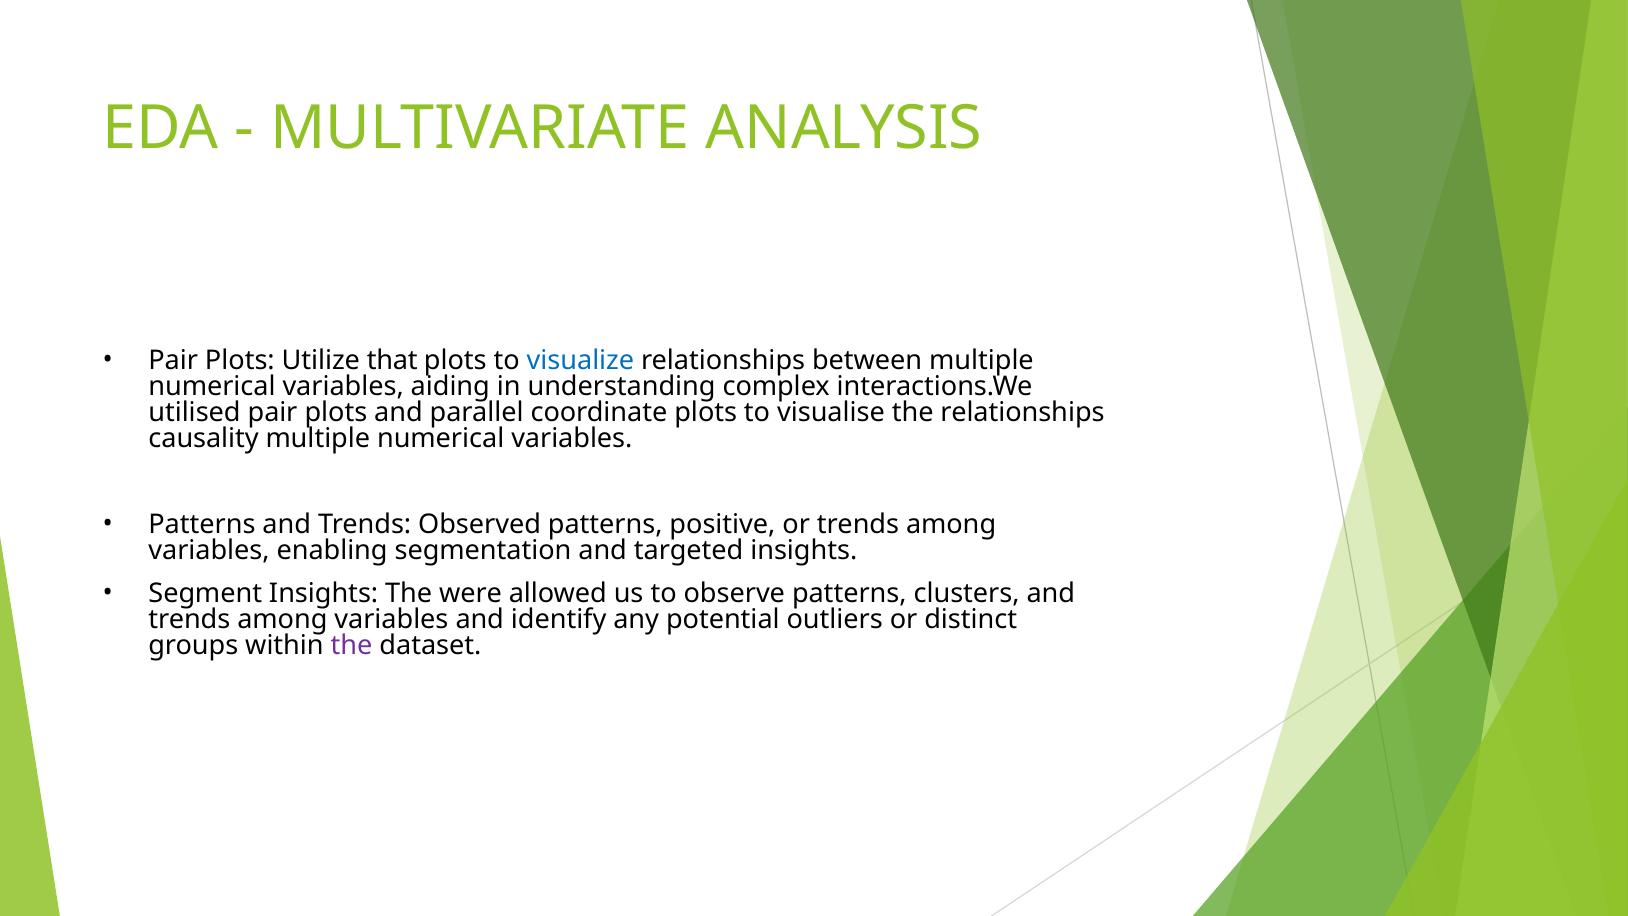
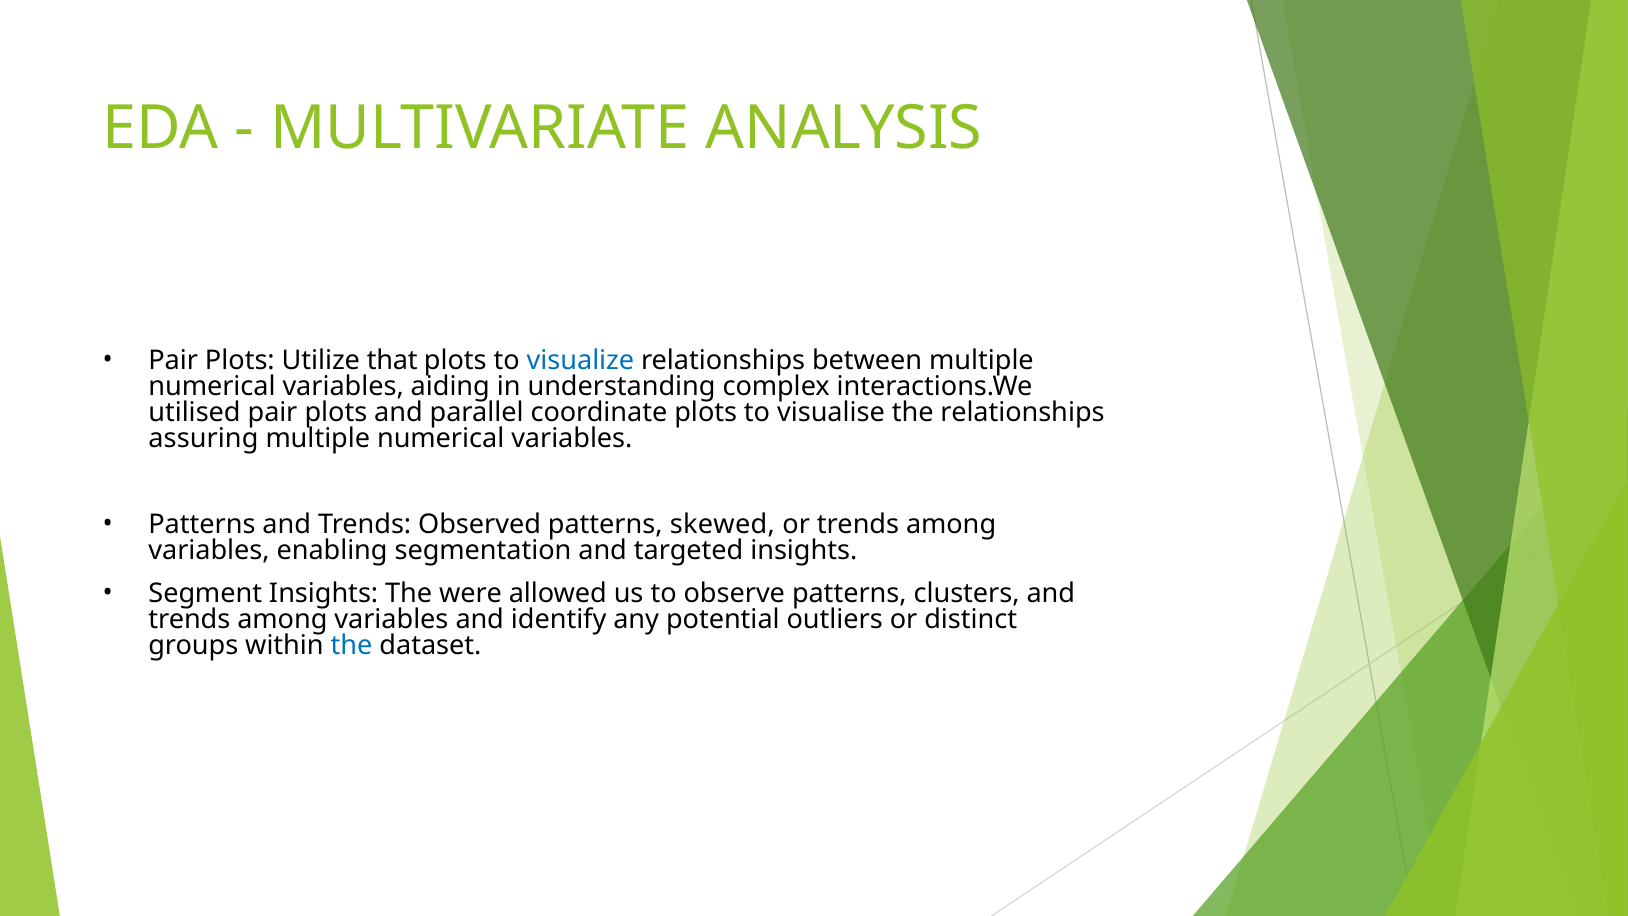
causality: causality -> assuring (203, 438)
positive: positive -> skewed (722, 524)
the colour: purple -> blue (352, 645)
